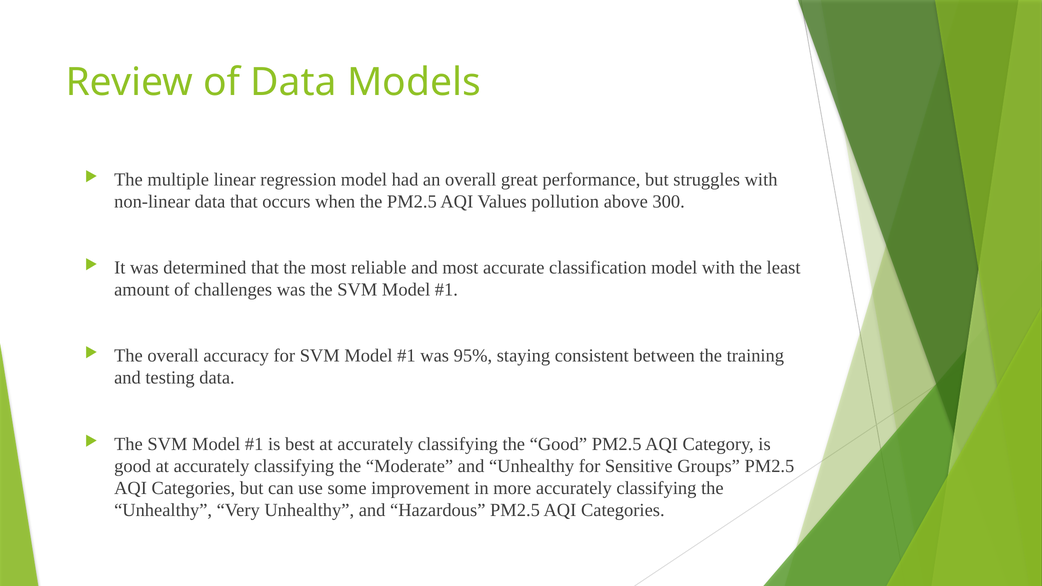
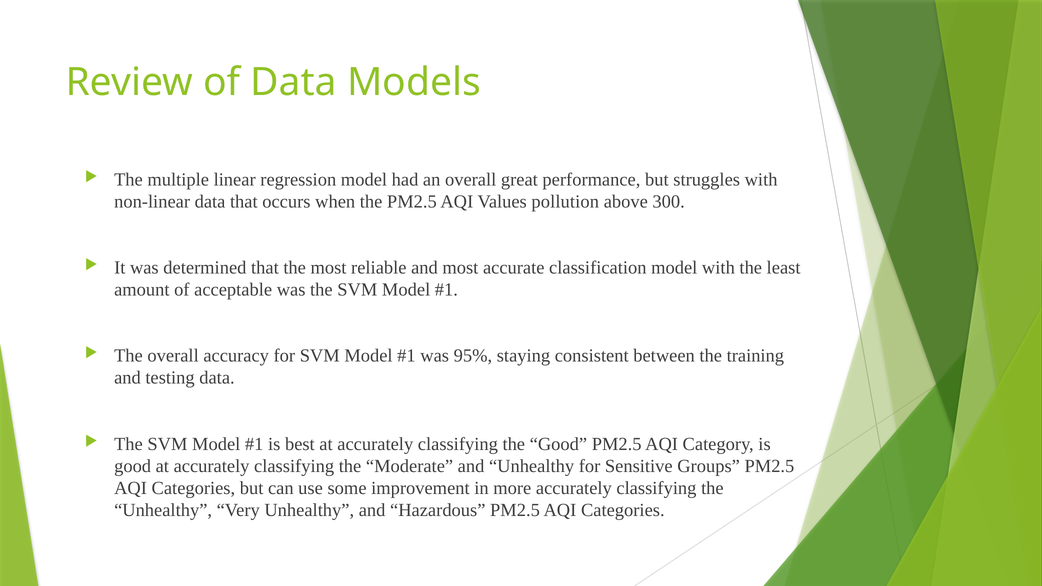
challenges: challenges -> acceptable (233, 290)
